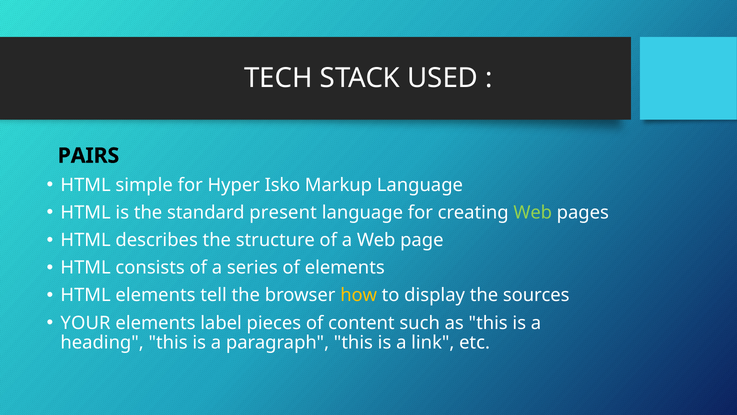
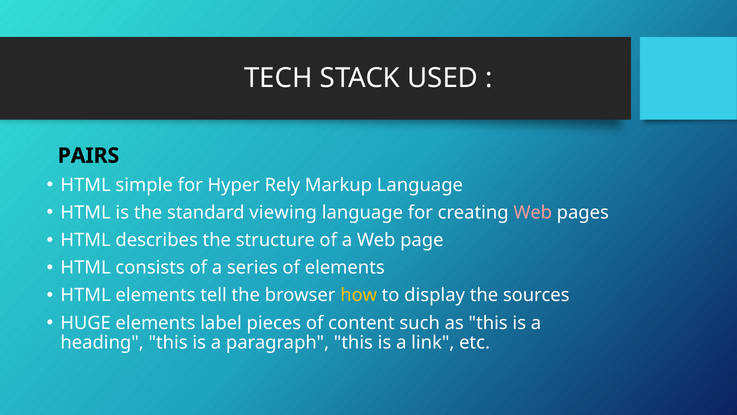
Isko: Isko -> Rely (282, 185)
present: present -> viewing (283, 212)
Web colour: light green -> pink (533, 212)
YOUR: YOUR -> HUGE (86, 323)
